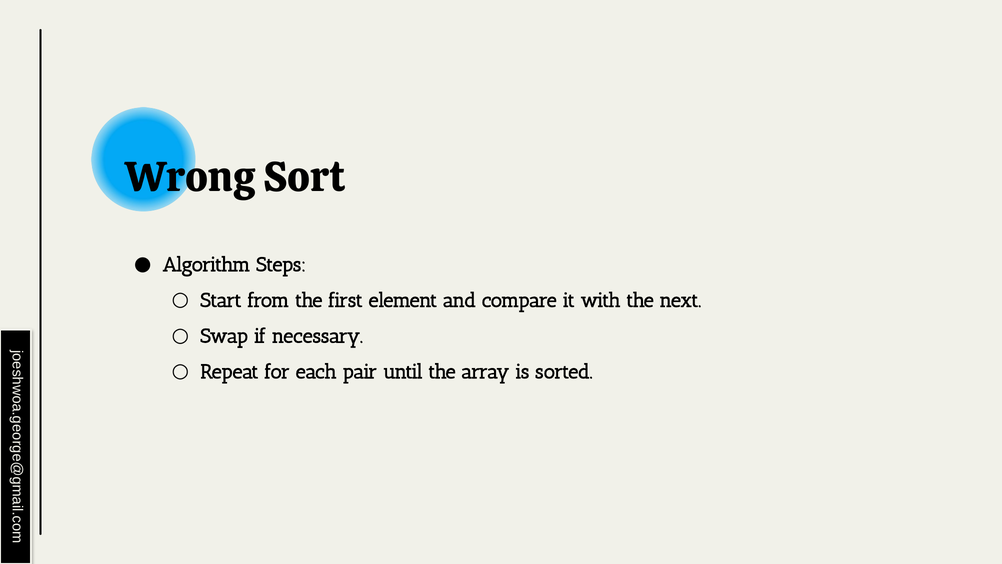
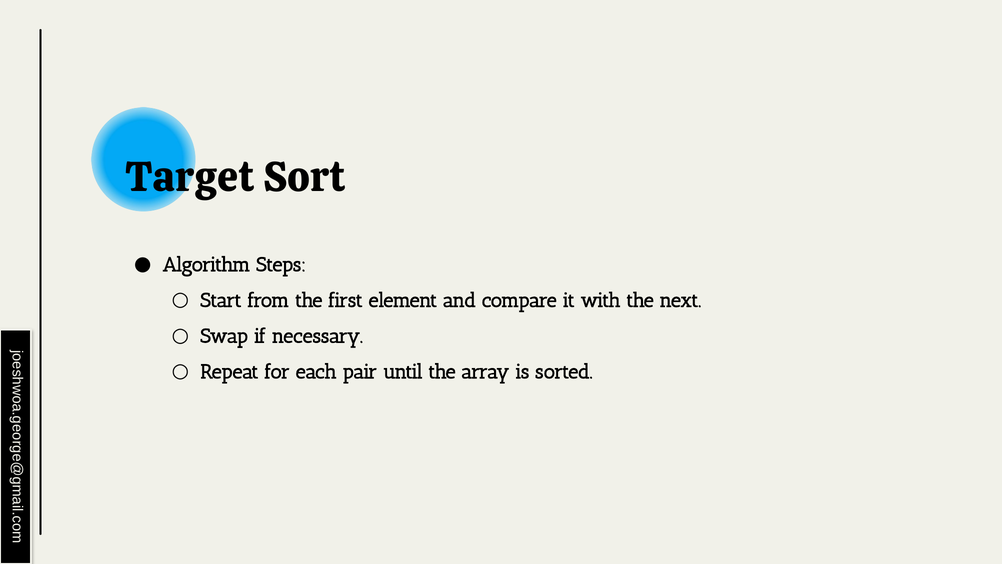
Wrong: Wrong -> Target (190, 177)
